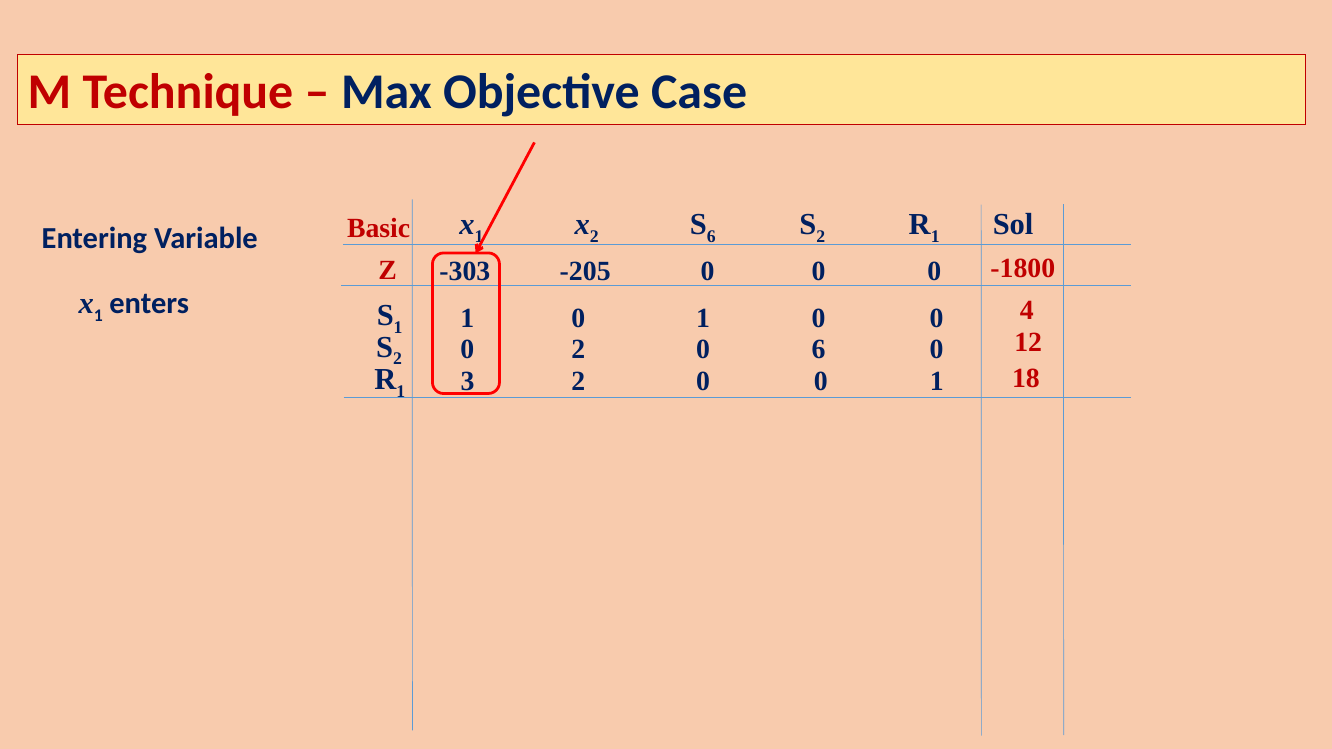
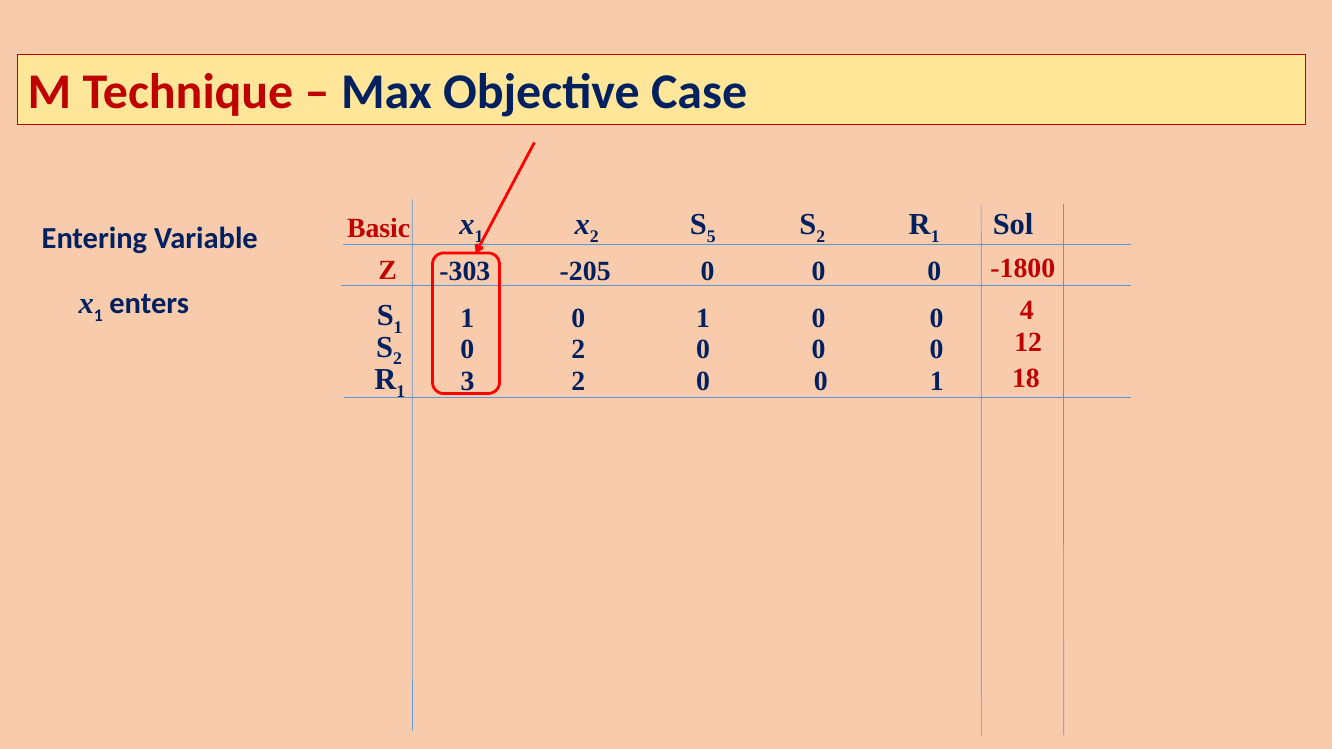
6: 6 -> 5 (711, 237)
0 2 0 6: 6 -> 0 (819, 350)
